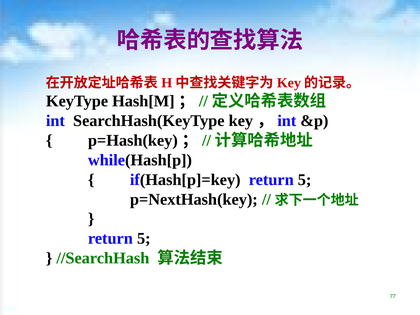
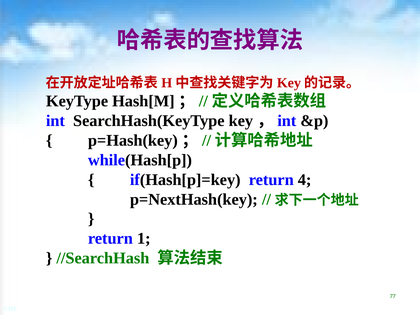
if(Hash[p]=key return 5: 5 -> 4 (305, 180)
5: 5 -> 1 (144, 239)
